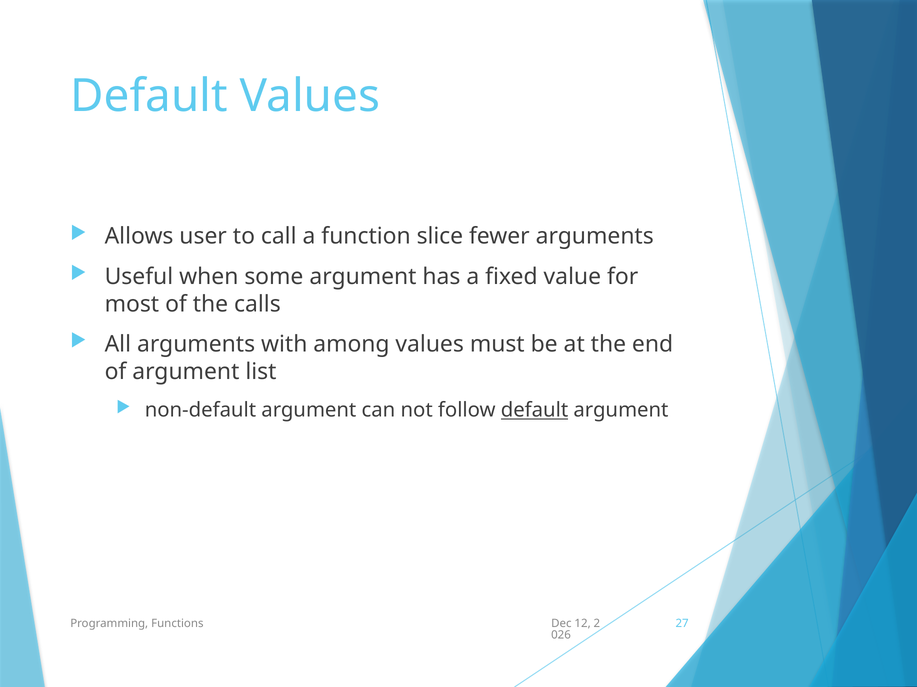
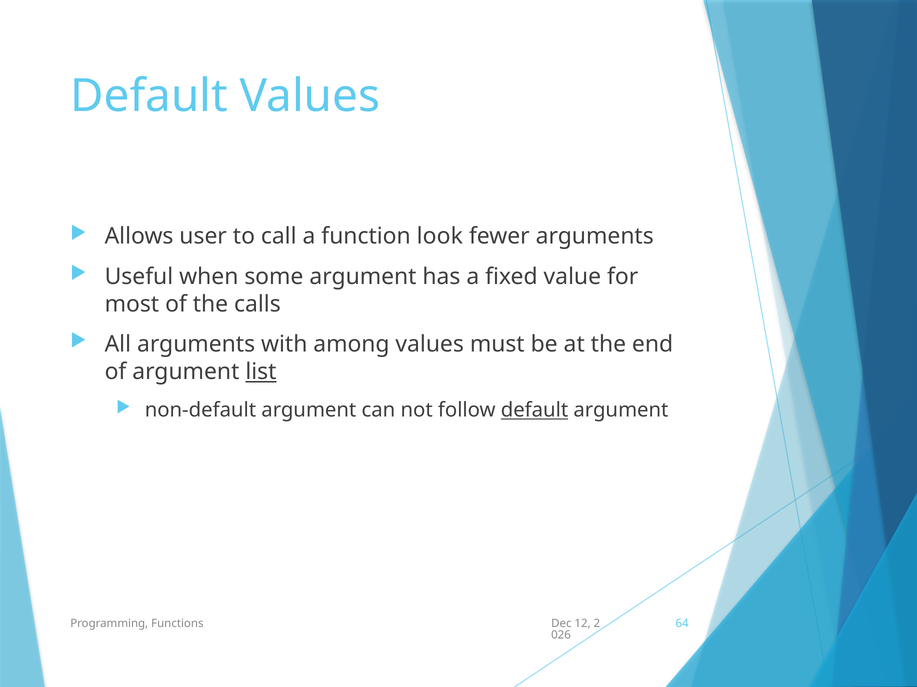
slice: slice -> look (440, 237)
list underline: none -> present (261, 372)
27: 27 -> 64 (682, 624)
